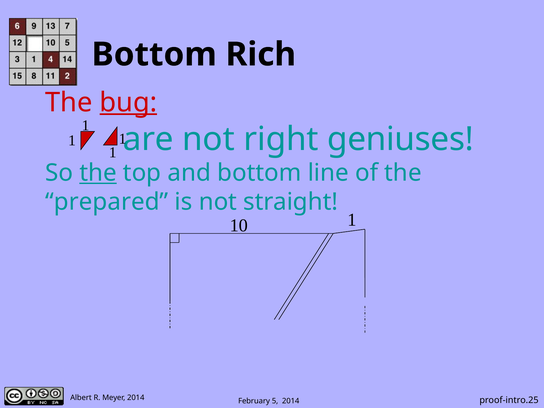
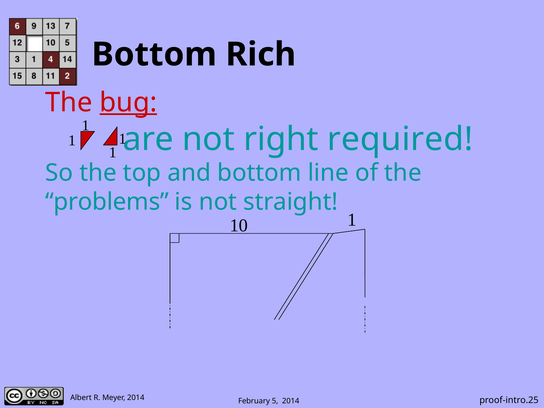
geniuses: geniuses -> required (400, 139)
the underline: present -> none (98, 173)
prepared: prepared -> problems (107, 202)
